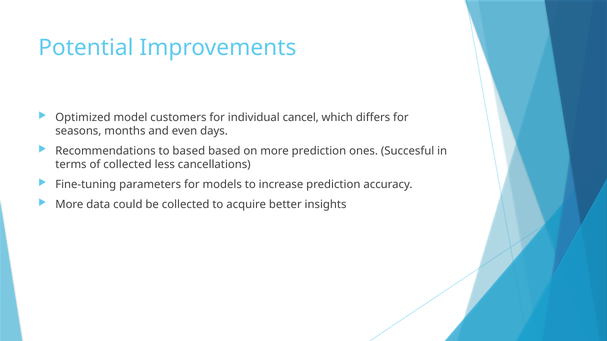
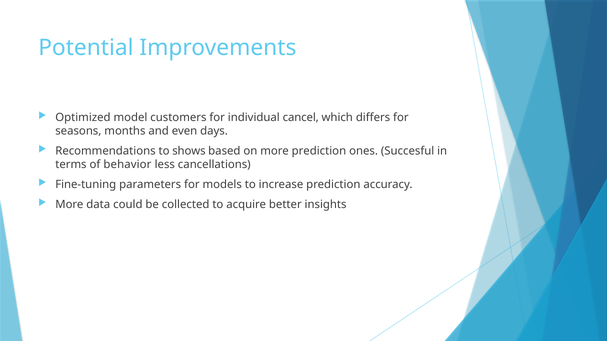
to based: based -> shows (189, 151)
of collected: collected -> behavior (127, 165)
